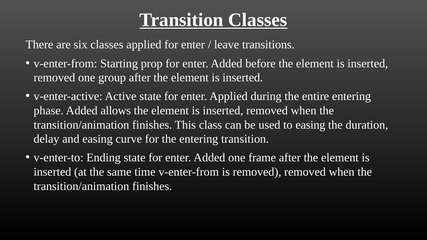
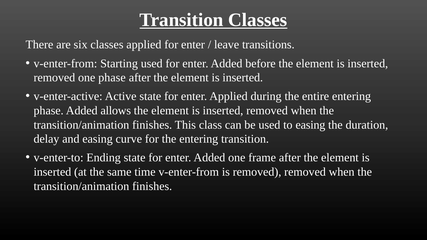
Starting prop: prop -> used (152, 63)
one group: group -> phase (112, 78)
